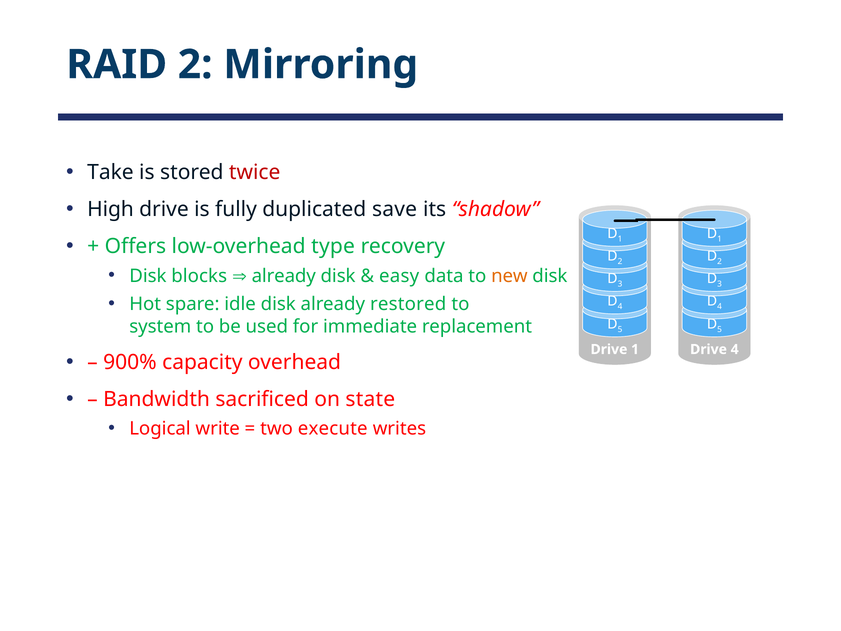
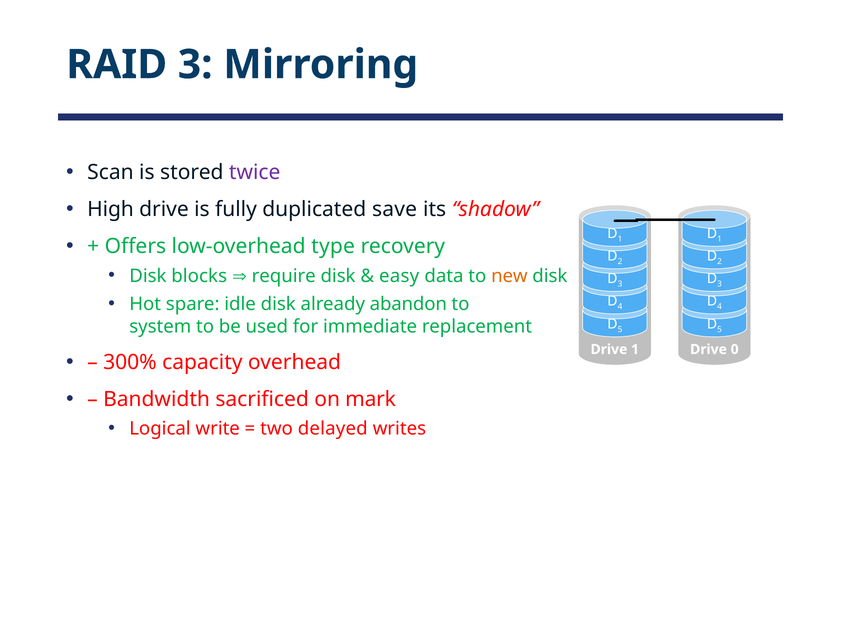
RAID 2: 2 -> 3 (195, 65)
Take: Take -> Scan (110, 172)
twice colour: red -> purple (255, 172)
already: already -> require (284, 276)
restored: restored -> abandon (408, 304)
Drive 4: 4 -> 0 (735, 349)
900%: 900% -> 300% (130, 362)
state: state -> mark (371, 399)
execute: execute -> delayed (333, 429)
